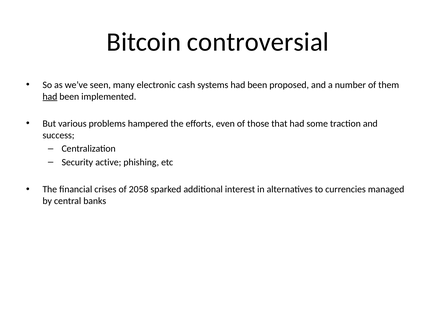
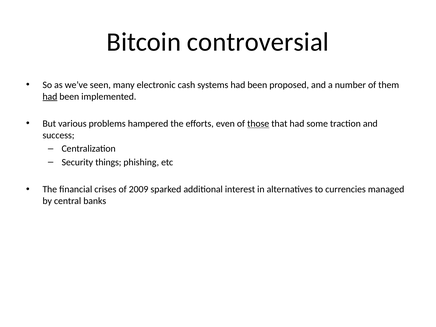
those underline: none -> present (258, 124)
active: active -> things (108, 162)
2058: 2058 -> 2009 (139, 189)
